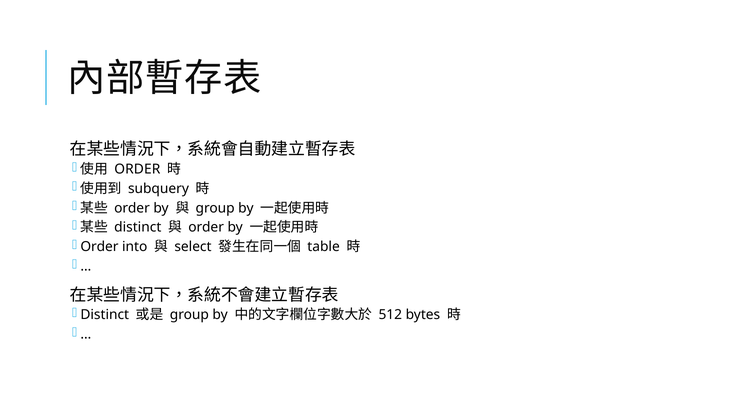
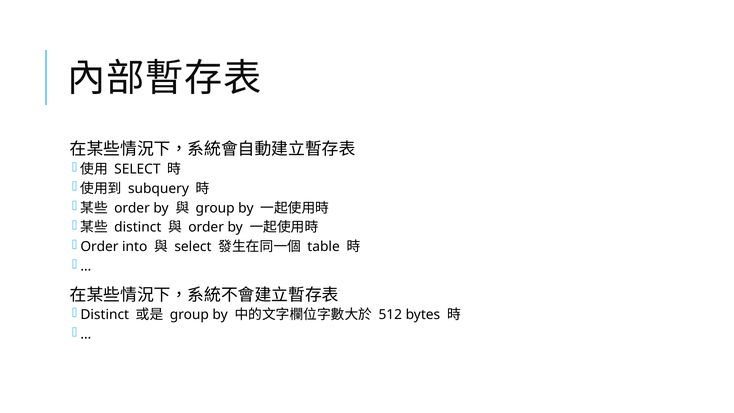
ORDER: ORDER -> SELECT (137, 169)
